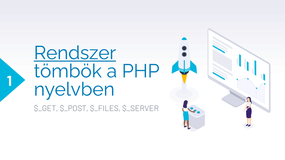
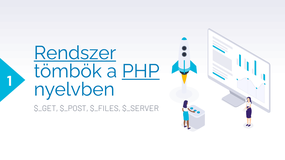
PHP underline: none -> present (141, 71)
